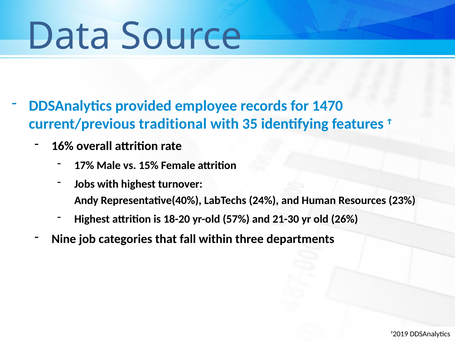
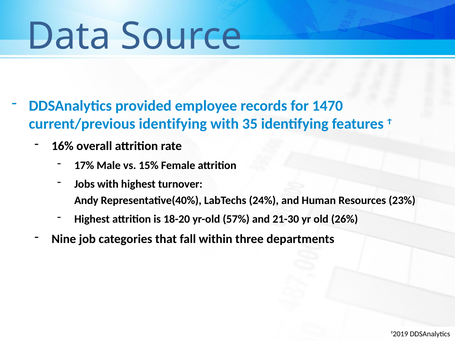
current/previous traditional: traditional -> identifying (173, 124)
